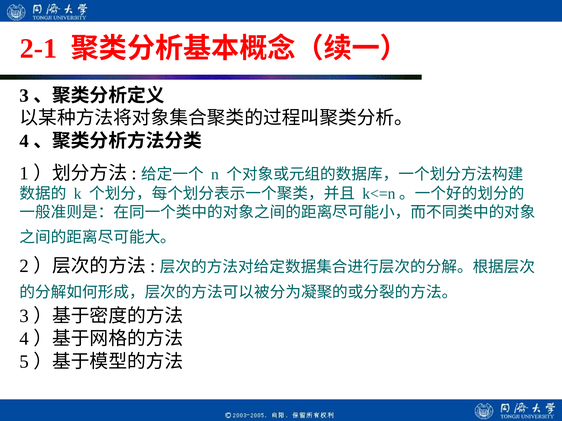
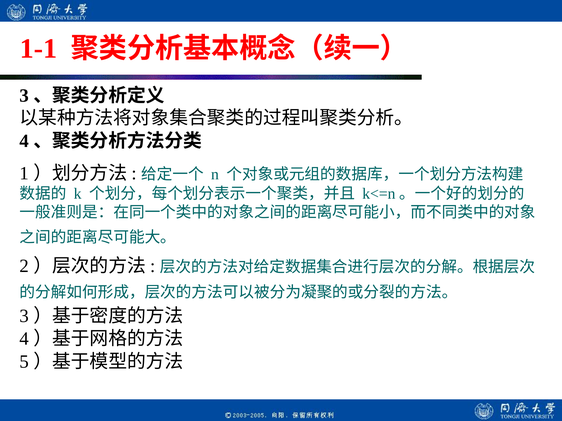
2-1: 2-1 -> 1-1 (38, 49)
